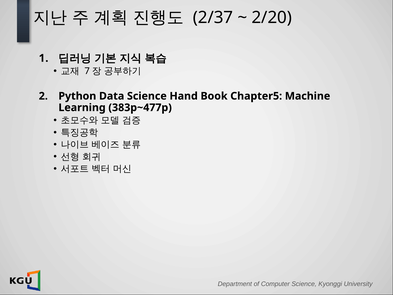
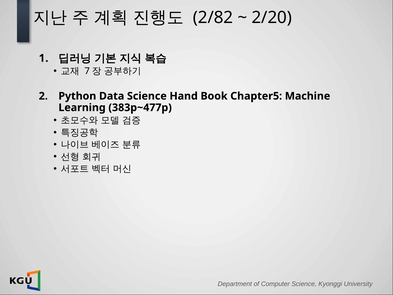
2/37: 2/37 -> 2/82 (213, 18)
